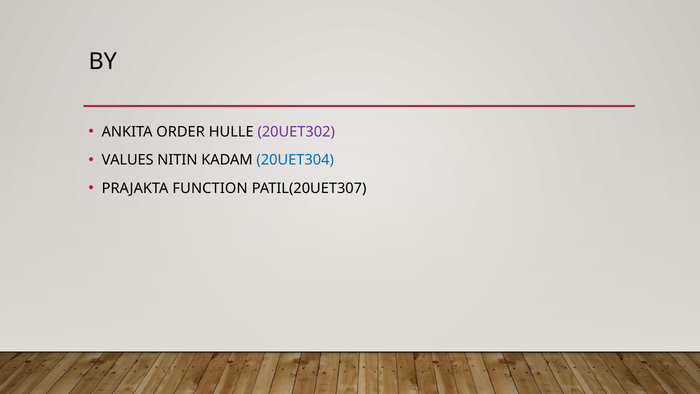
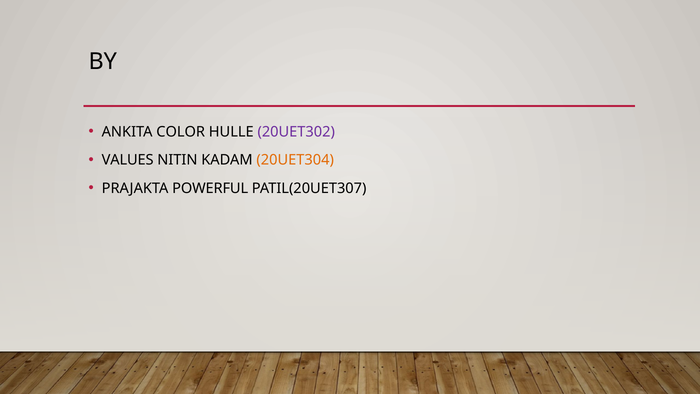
ORDER: ORDER -> COLOR (181, 132)
20UET304 colour: blue -> orange (295, 160)
FUNCTION: FUNCTION -> POWERFUL (210, 188)
